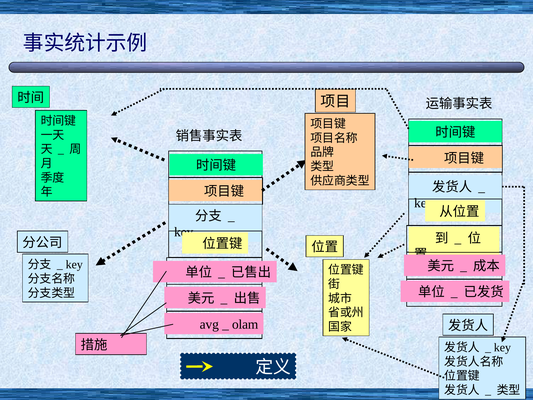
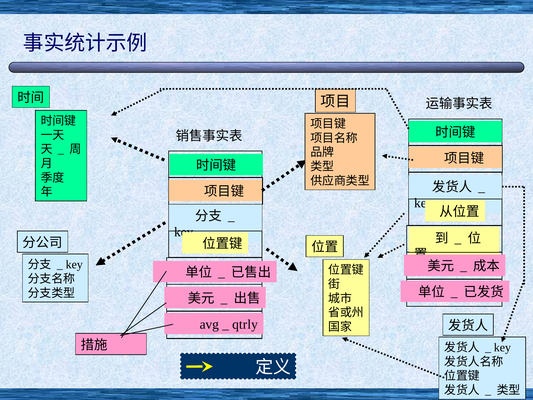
olam: olam -> qtrly (245, 324)
